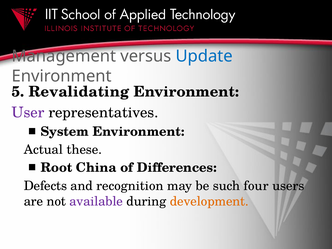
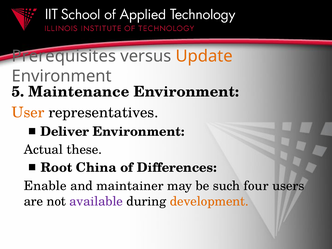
Management: Management -> Prerequisites (64, 56)
Update colour: blue -> orange (204, 56)
Revalidating: Revalidating -> Maintenance (79, 92)
User colour: purple -> orange (28, 112)
System: System -> Deliver (65, 132)
Defects: Defects -> Enable (45, 186)
recognition: recognition -> maintainer (130, 186)
